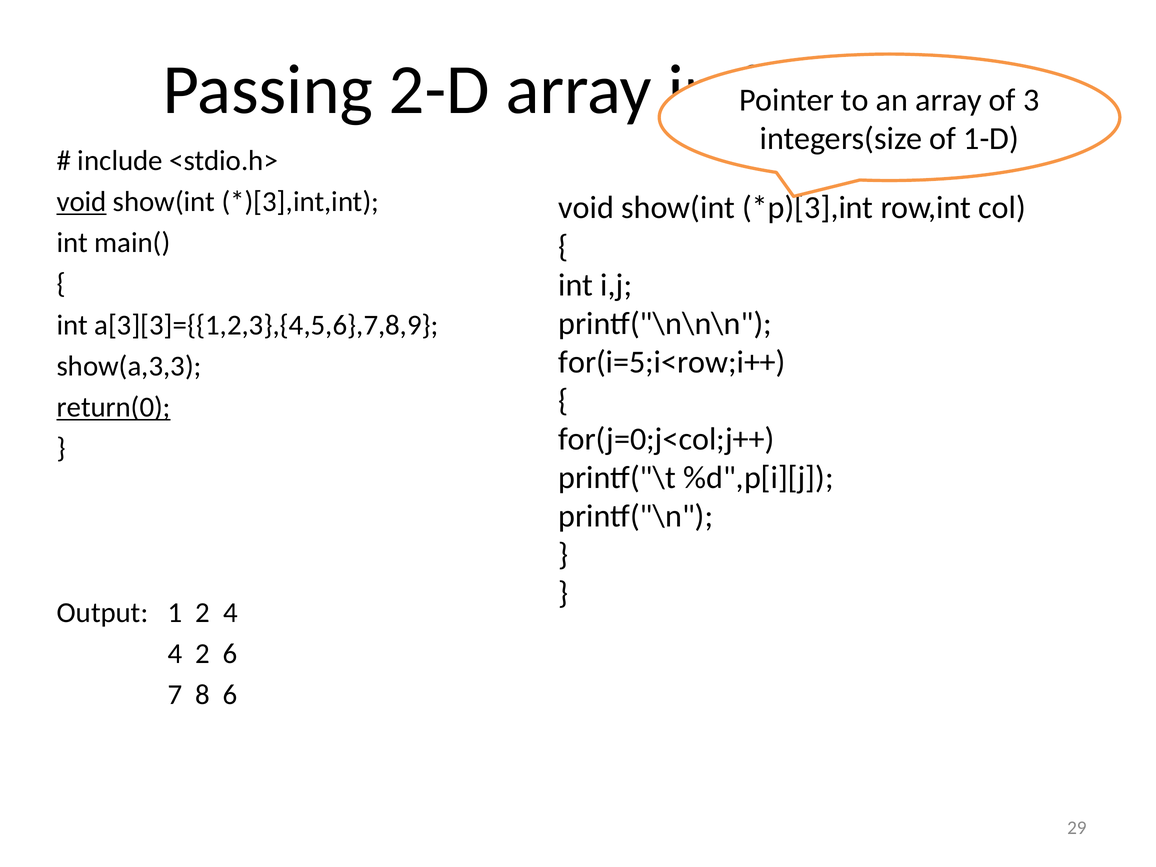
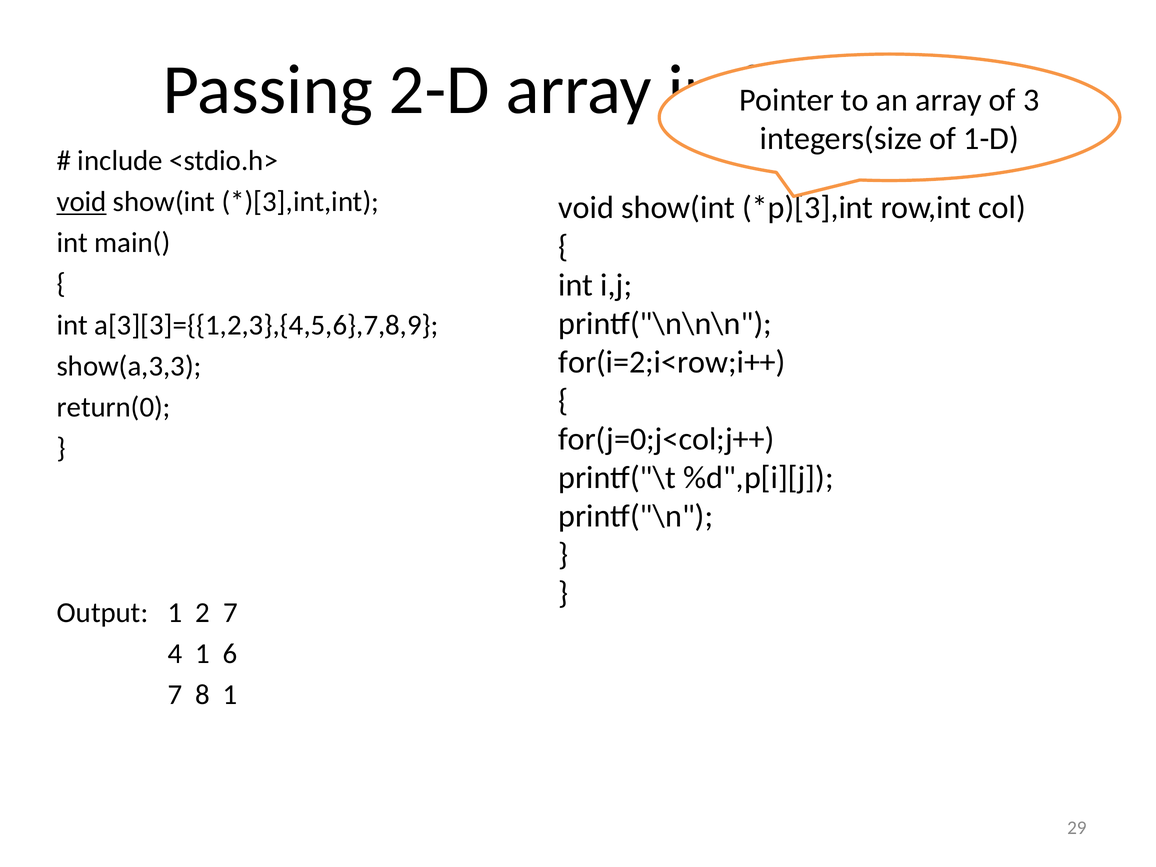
for(i=5;i<row;i++: for(i=5;i<row;i++ -> for(i=2;i<row;i++ (672, 362)
return(0 underline: present -> none (114, 407)
2 4: 4 -> 7 (230, 613)
4 2: 2 -> 1 (202, 654)
8 6: 6 -> 1 (230, 695)
